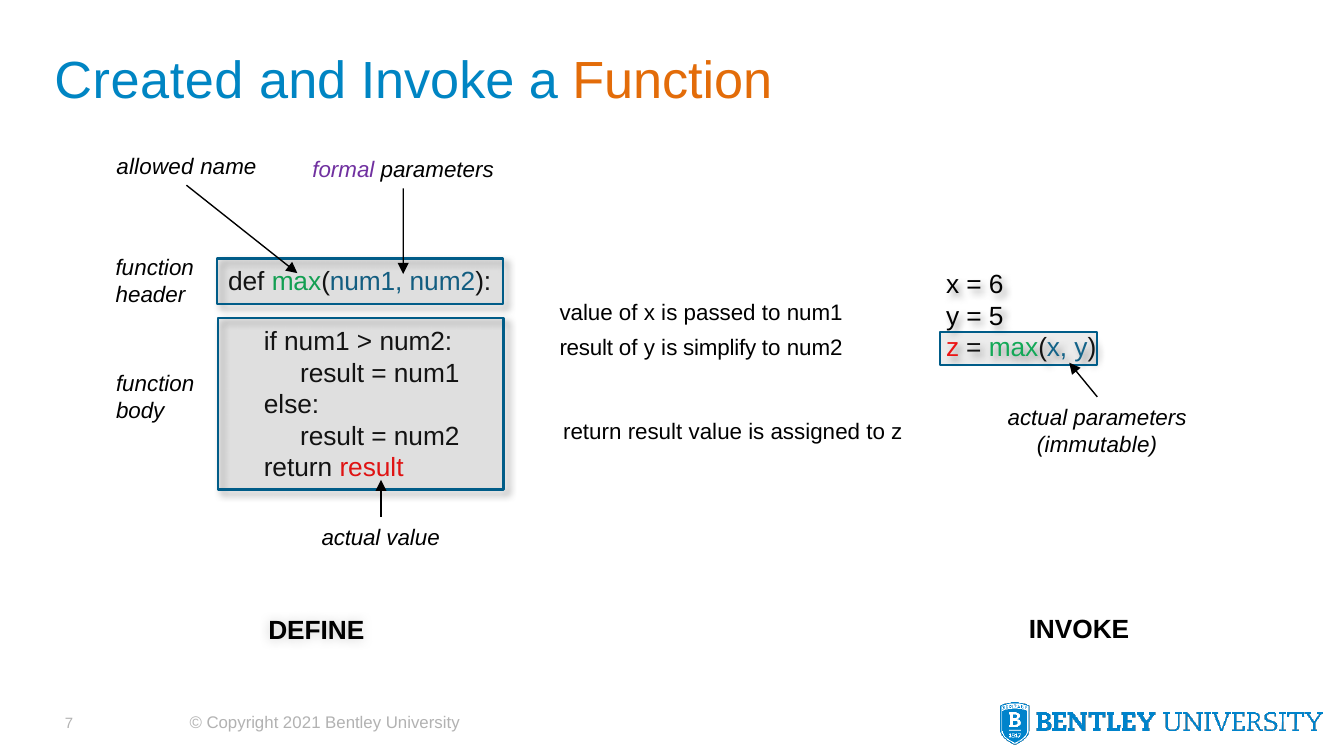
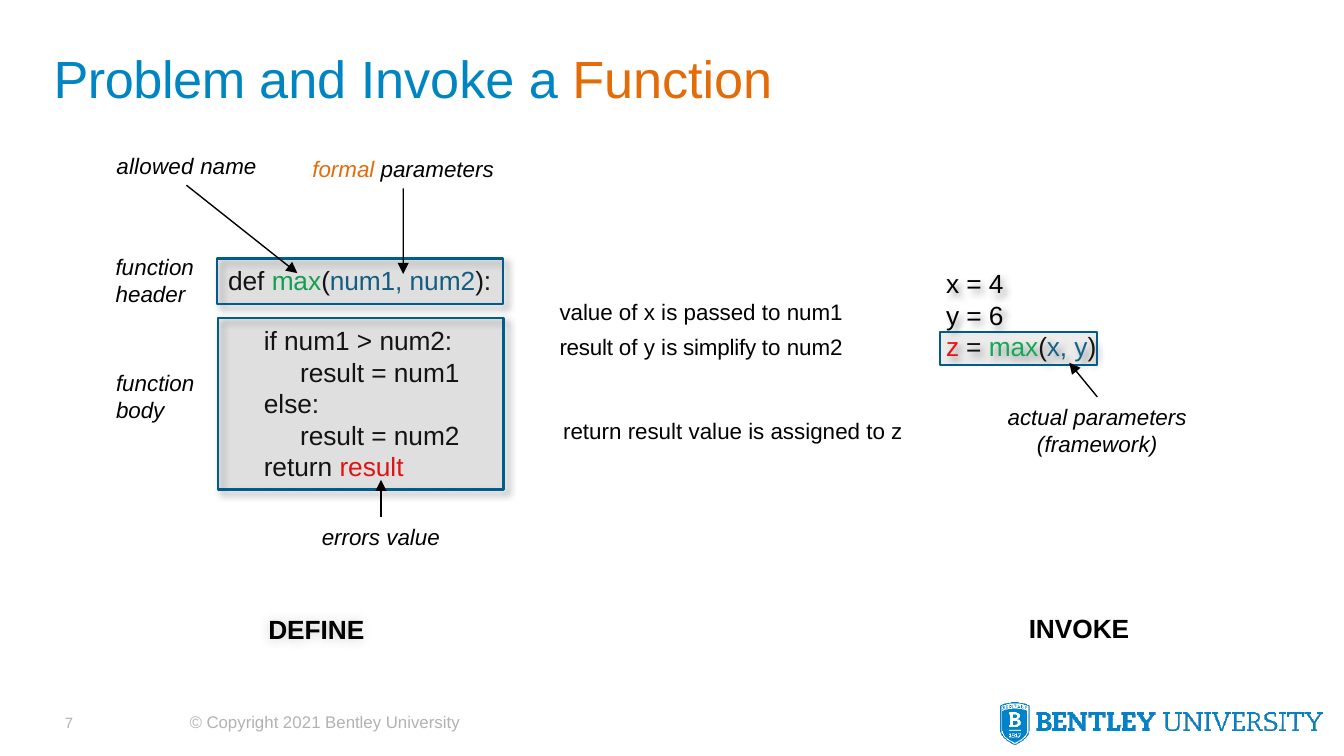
Created: Created -> Problem (149, 82)
formal colour: purple -> orange (343, 170)
6: 6 -> 4 (996, 285)
5: 5 -> 6 (996, 316)
immutable: immutable -> framework (1097, 445)
actual: actual -> errors (351, 538)
